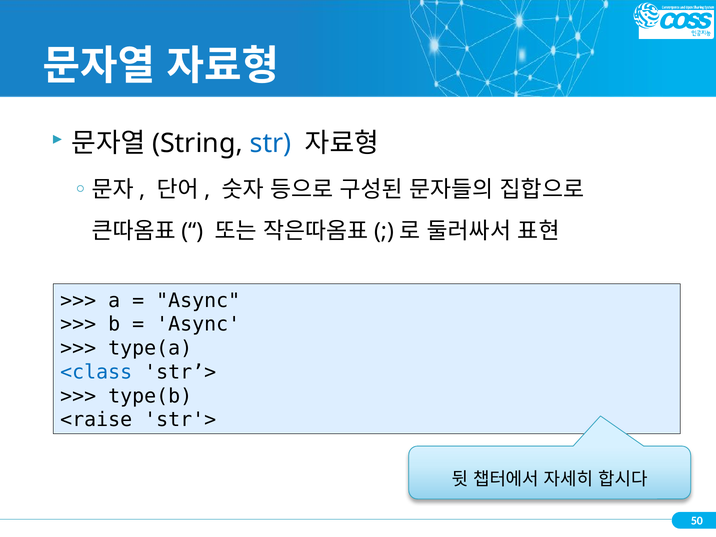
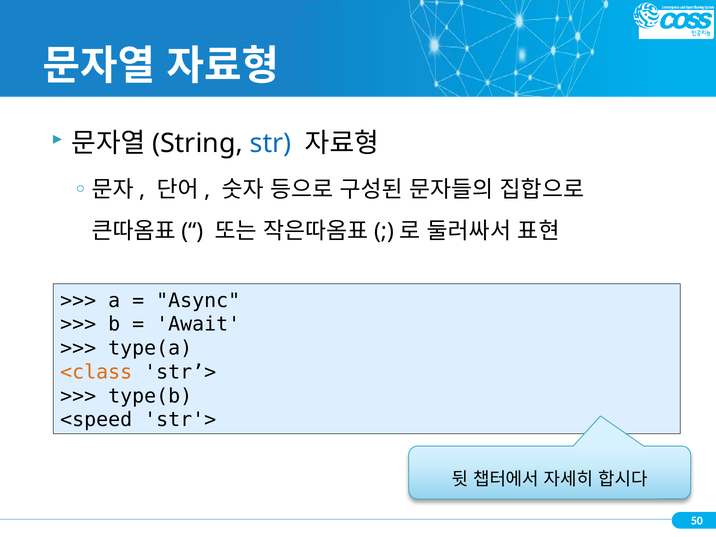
Async: Async -> Await (198, 324)
<class colour: blue -> orange (96, 372)
<raise: <raise -> <speed (96, 420)
